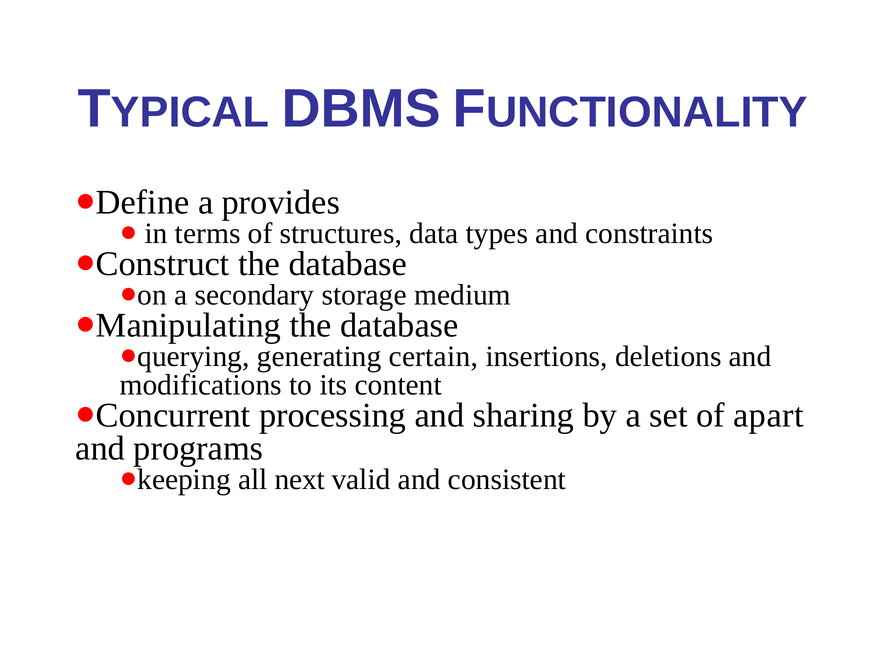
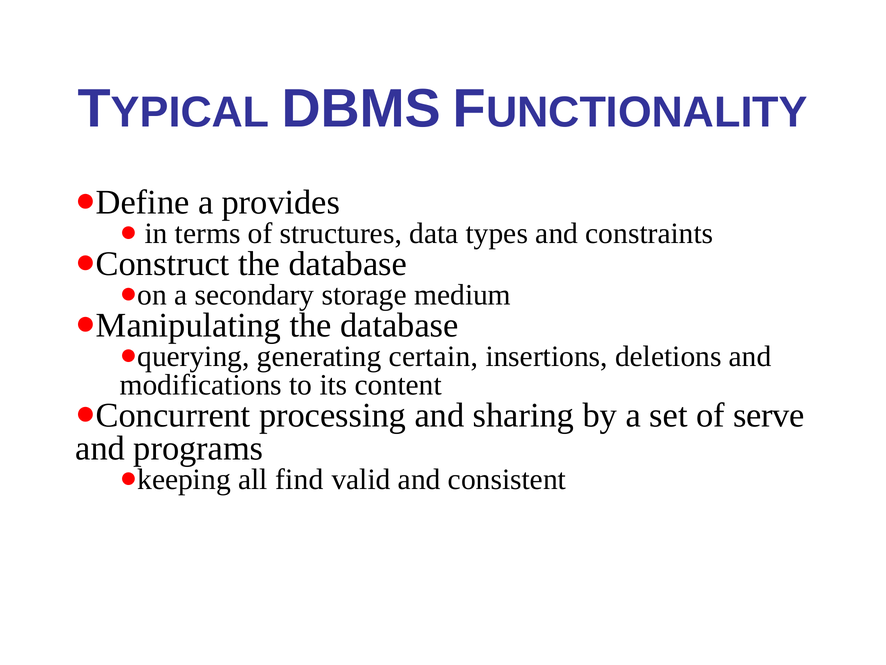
apart: apart -> serve (769, 415)
next: next -> find (299, 479)
